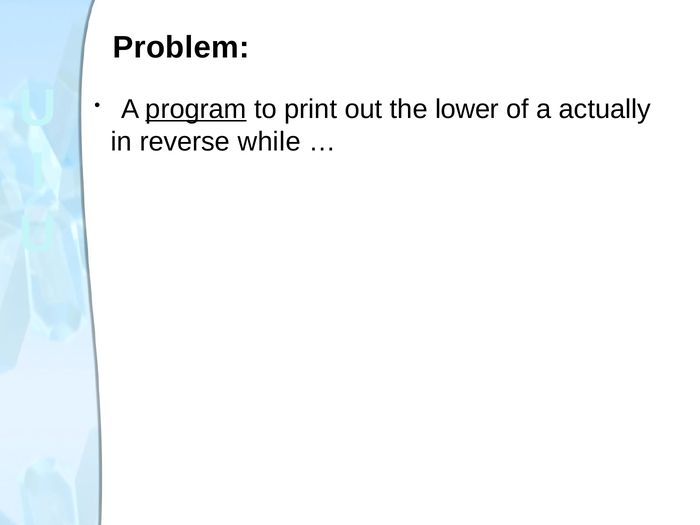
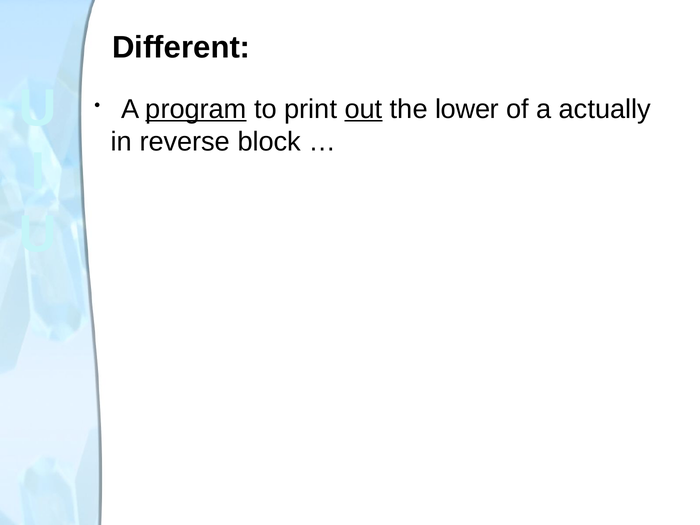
Problem: Problem -> Different (181, 48)
out underline: none -> present (364, 109)
while: while -> block (269, 142)
